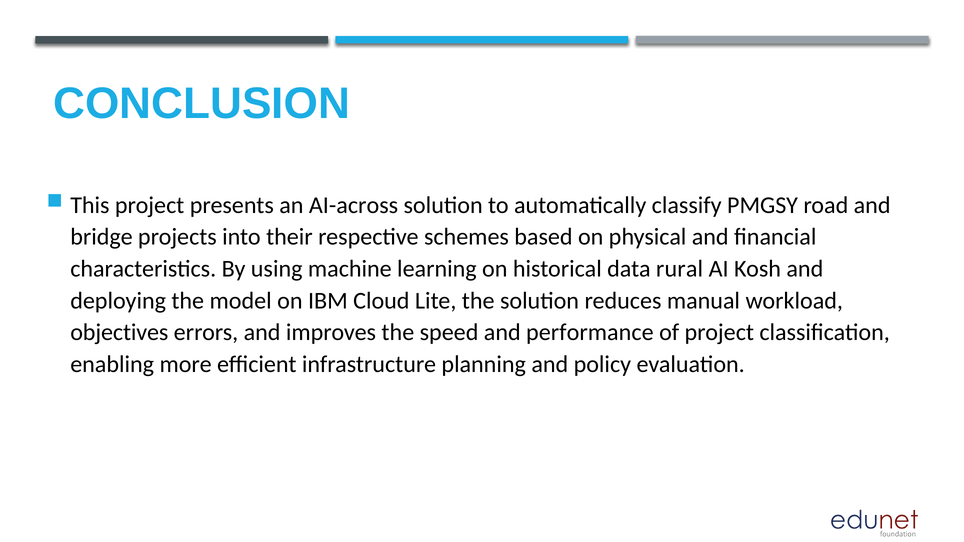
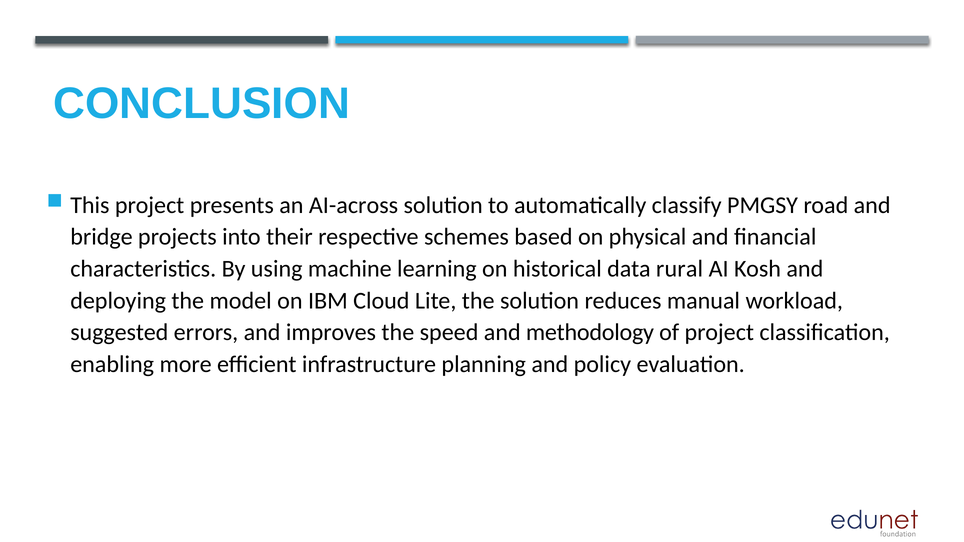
objectives: objectives -> suggested (119, 333)
performance: performance -> methodology (590, 333)
